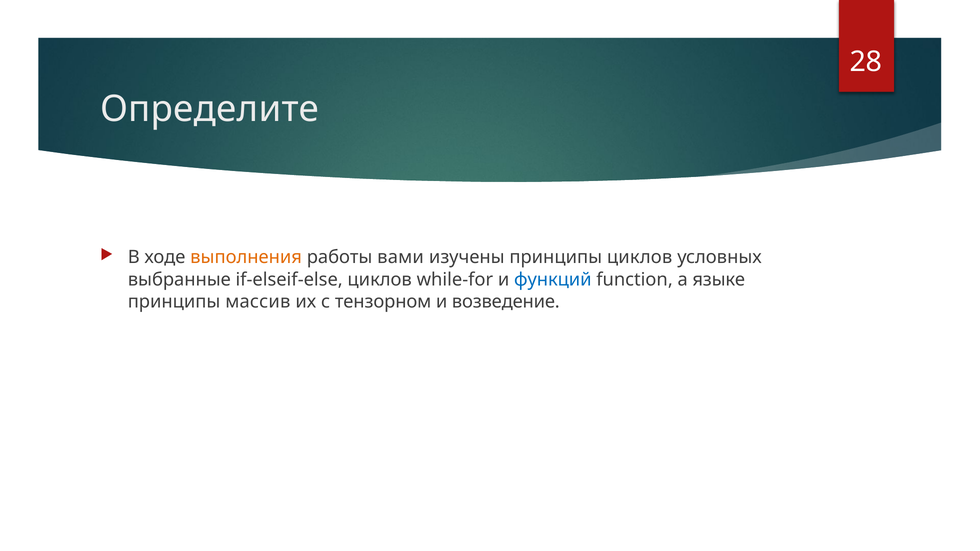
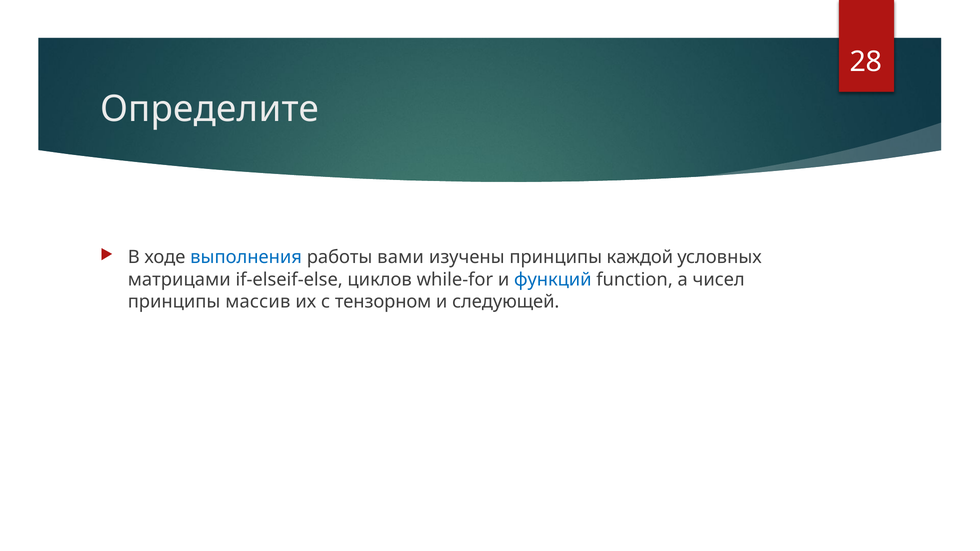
выполнения colour: orange -> blue (246, 258)
принципы циклов: циклов -> каждой (640, 258)
выбранные: выбранные -> матрицами (179, 280)
языке: языке -> чисел (719, 280)
возведение: возведение -> следующей (506, 302)
